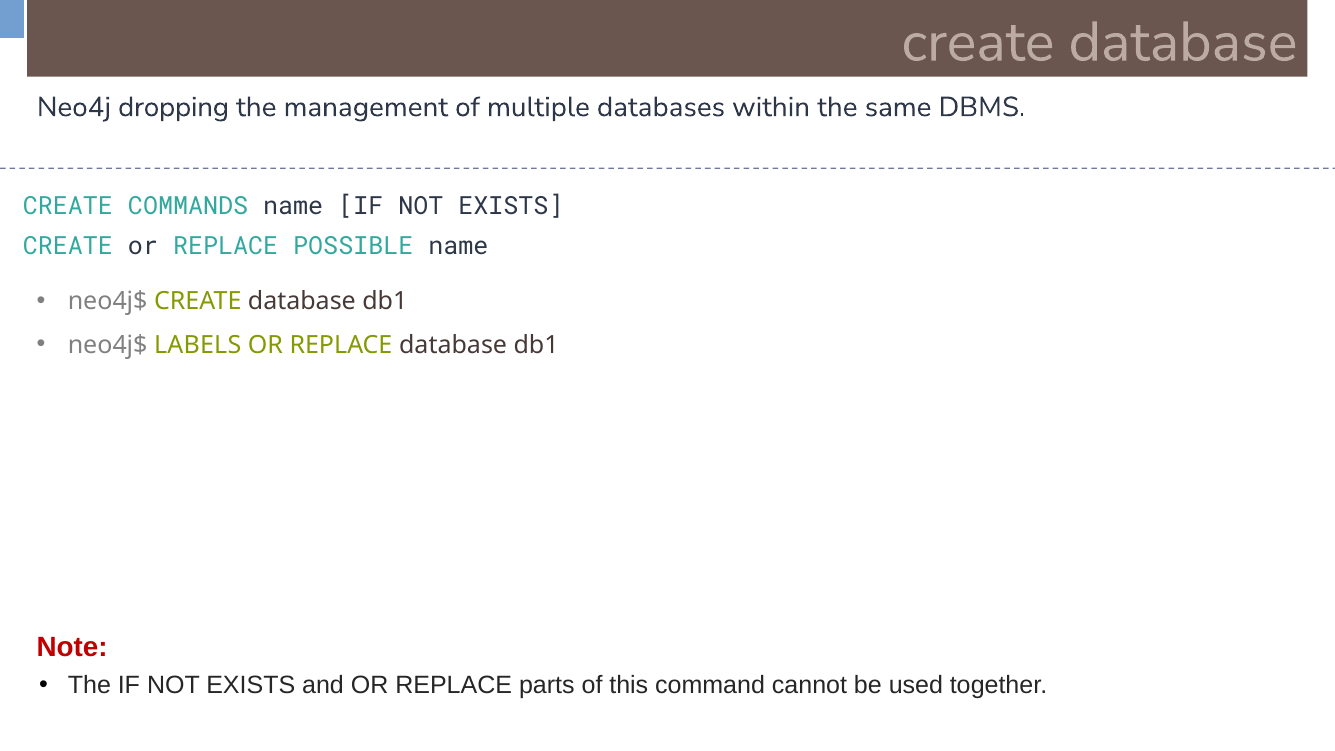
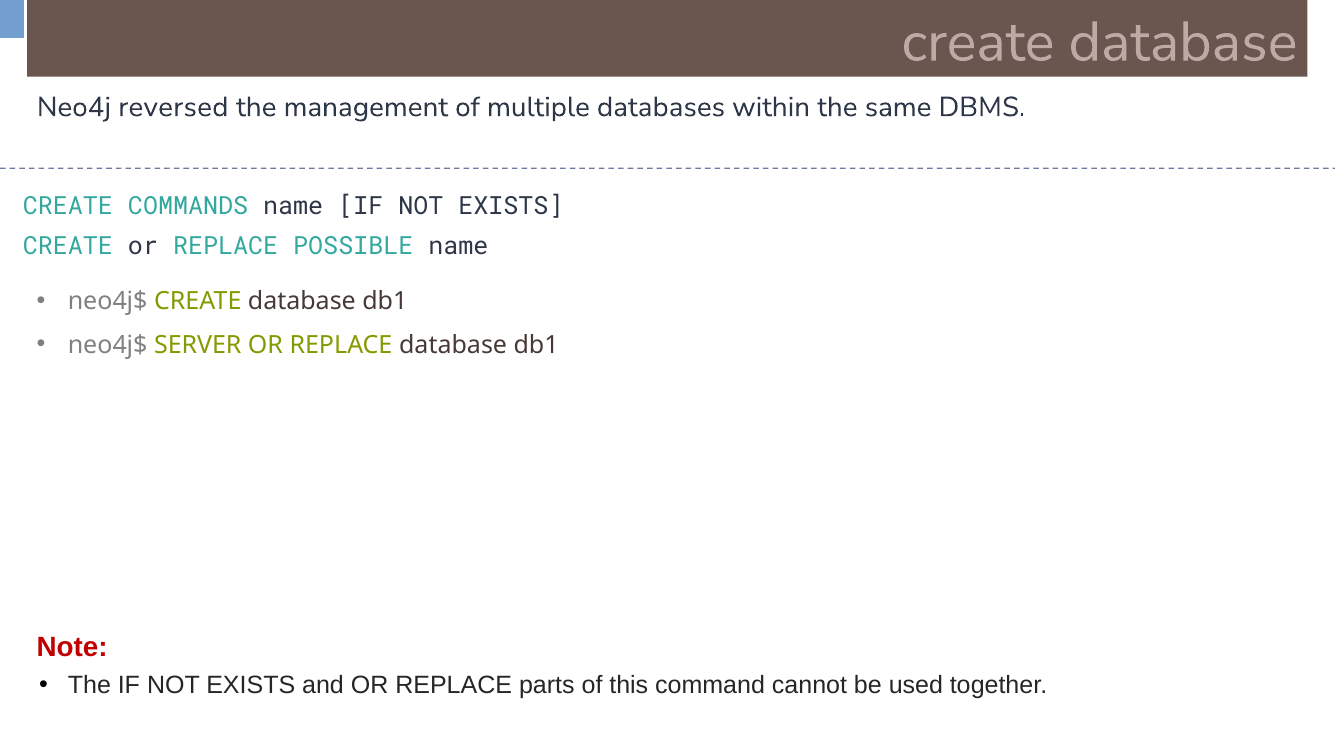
dropping: dropping -> reversed (173, 107)
LABELS: LABELS -> SERVER (198, 345)
